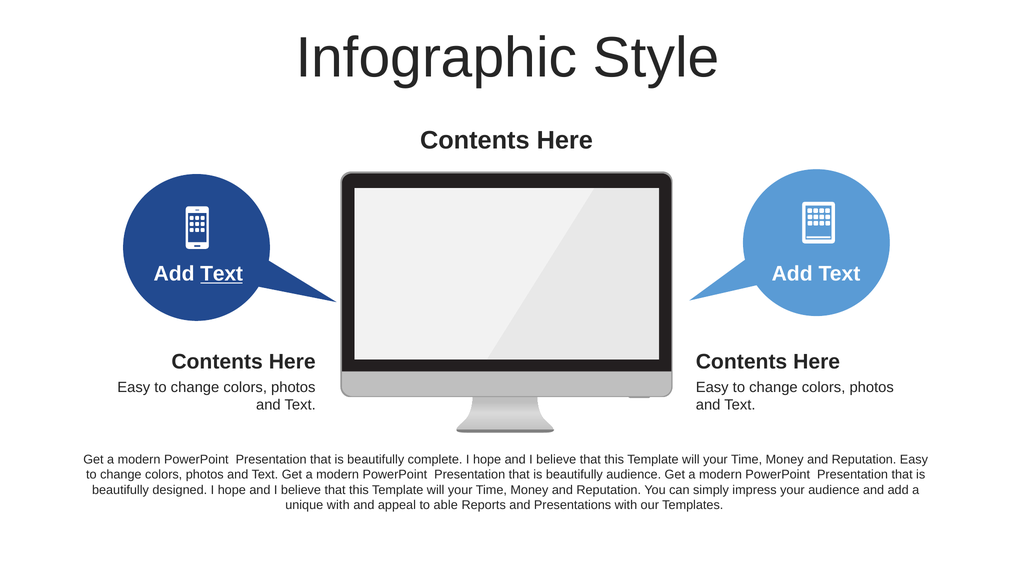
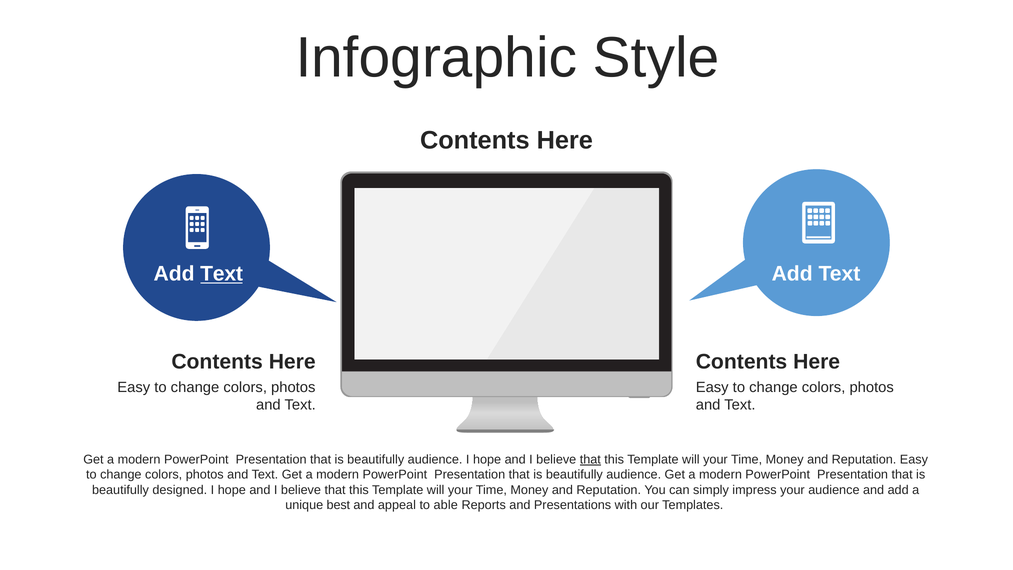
complete: complete -> audience (435, 459)
that underline: none -> present (590, 459)
unique with: with -> best (338, 505)
